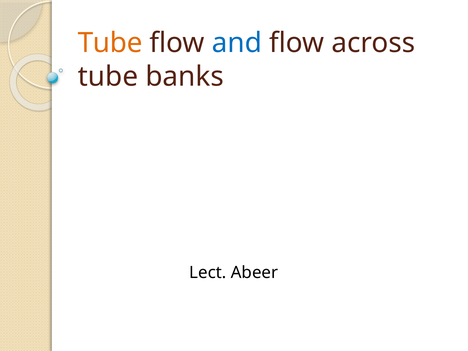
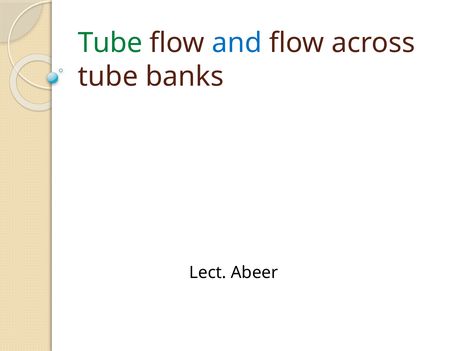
Tube colour: orange -> green (110, 43)
